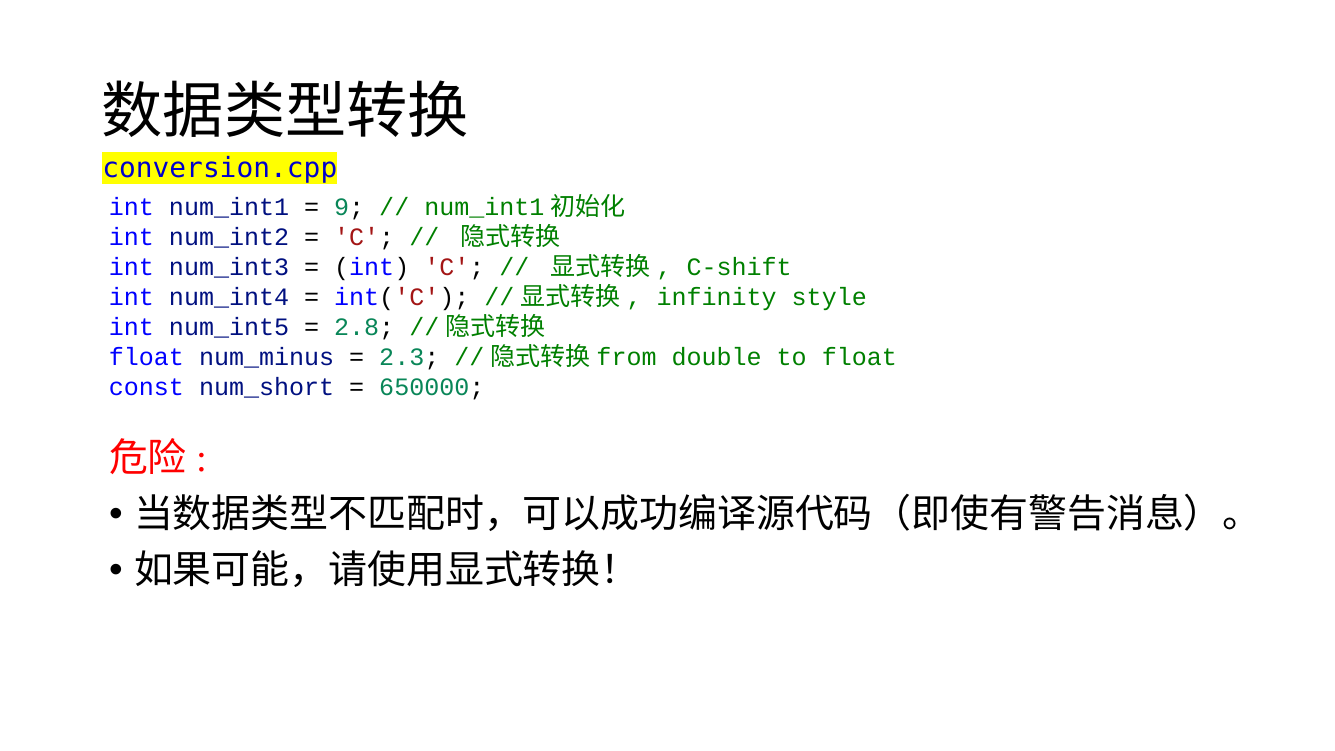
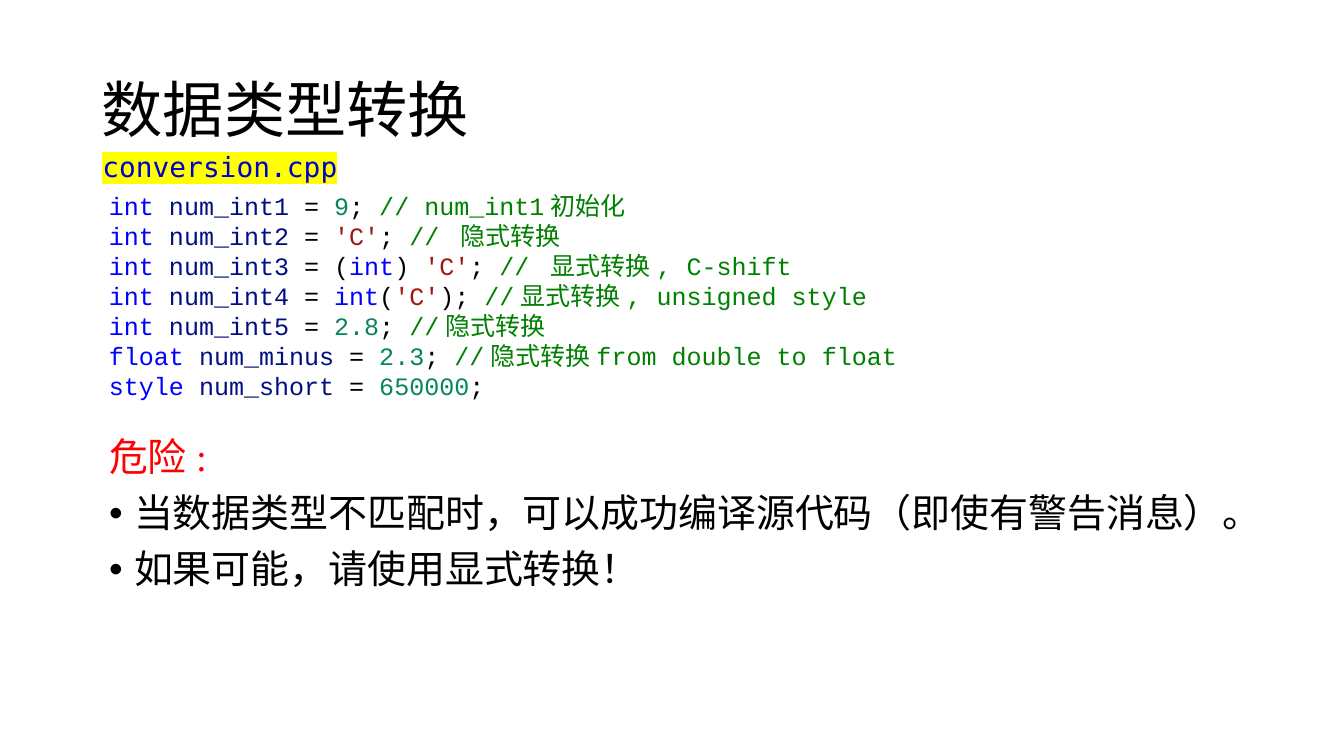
infinity: infinity -> unsigned (717, 297)
const: const -> style (146, 387)
